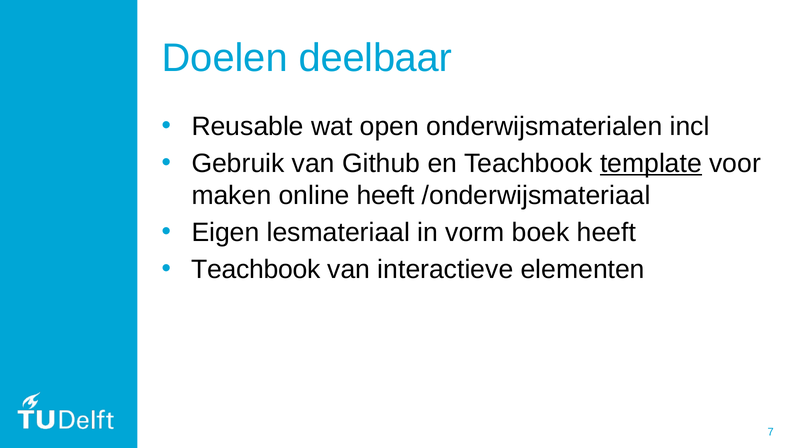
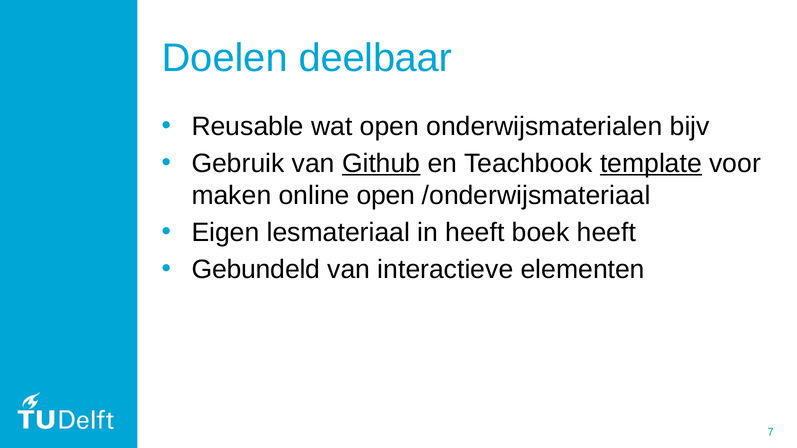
incl: incl -> bijv (690, 126)
Github underline: none -> present (381, 164)
online heeft: heeft -> open (386, 195)
in vorm: vorm -> heeft (475, 233)
Teachbook: Teachbook -> Gebundeld (256, 270)
